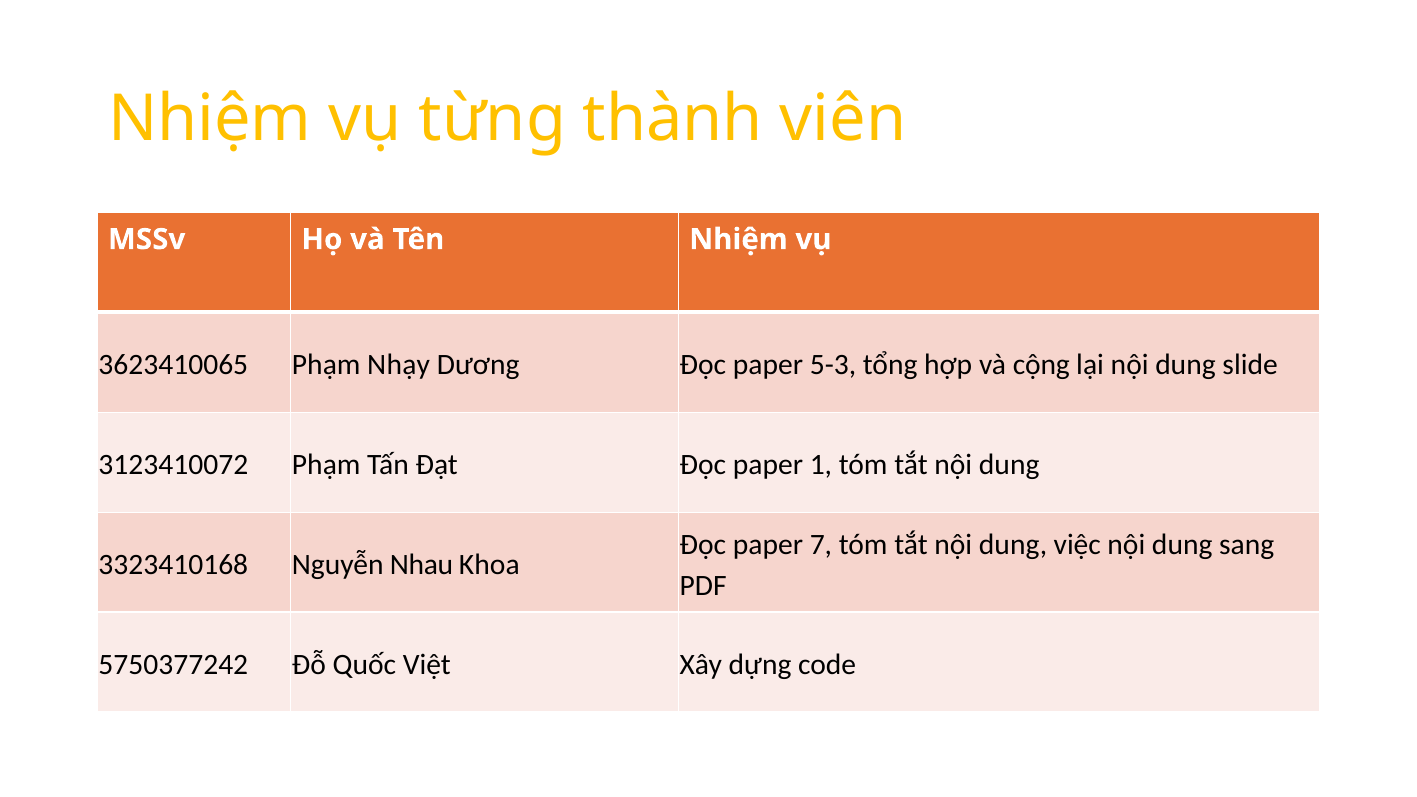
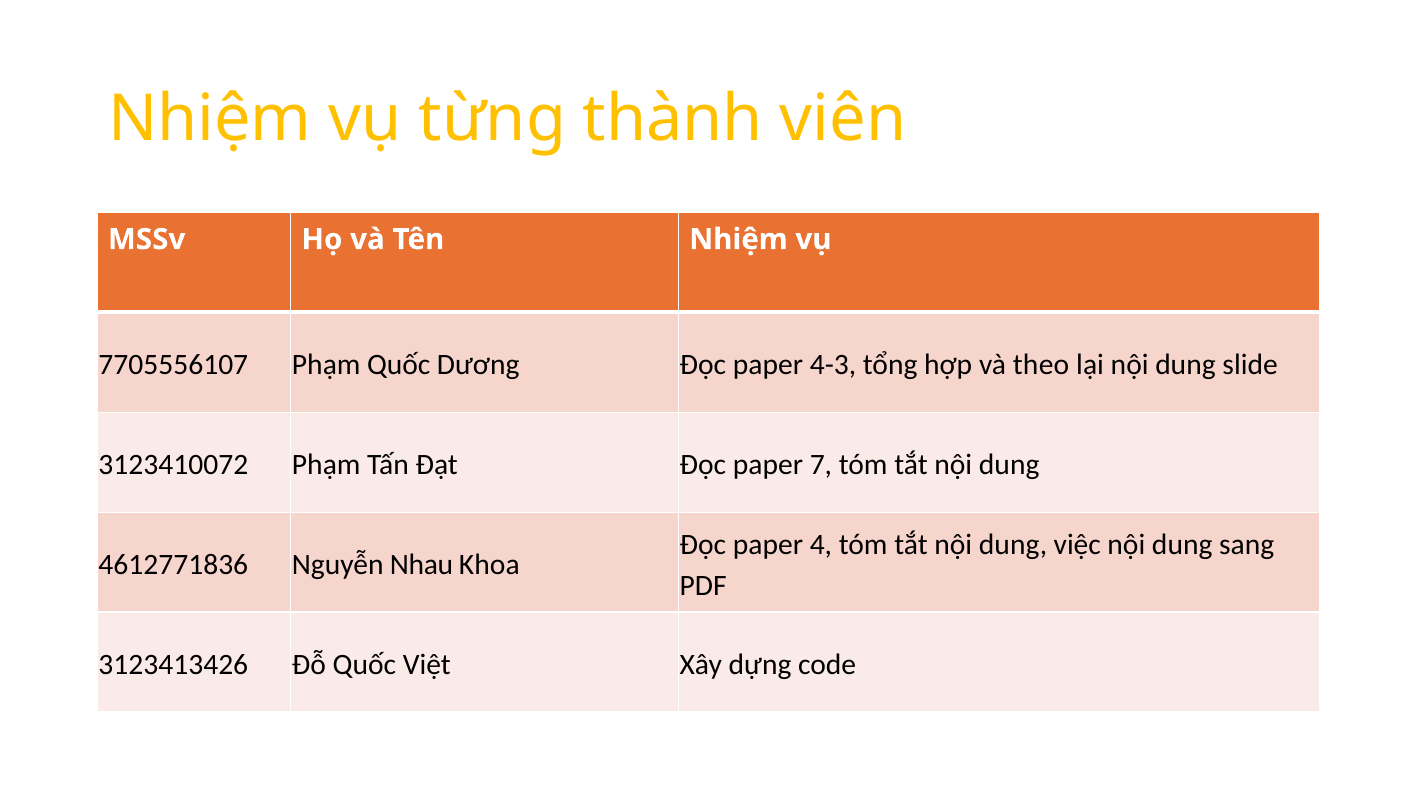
3623410065: 3623410065 -> 7705556107 (173, 365)
Phạm Nhạy: Nhạy -> Quốc (399, 365)
5-3: 5-3 -> 4-3 (833, 365)
cộng: cộng -> theo (1041, 365)
1: 1 -> 7 (821, 465)
7: 7 -> 4 (821, 544)
3323410168: 3323410168 -> 4612771836 (173, 565)
5750377242: 5750377242 -> 3123413426 (173, 665)
